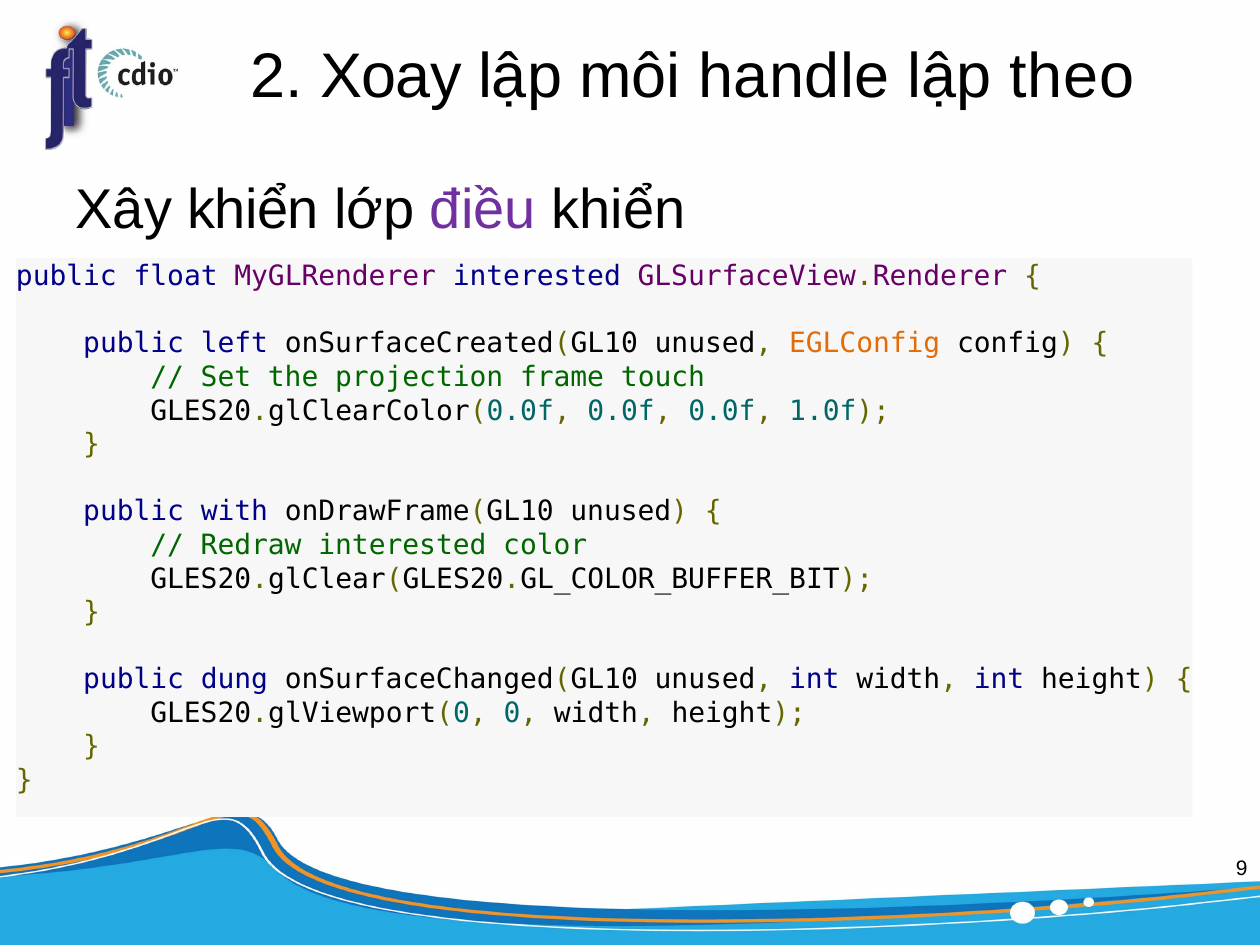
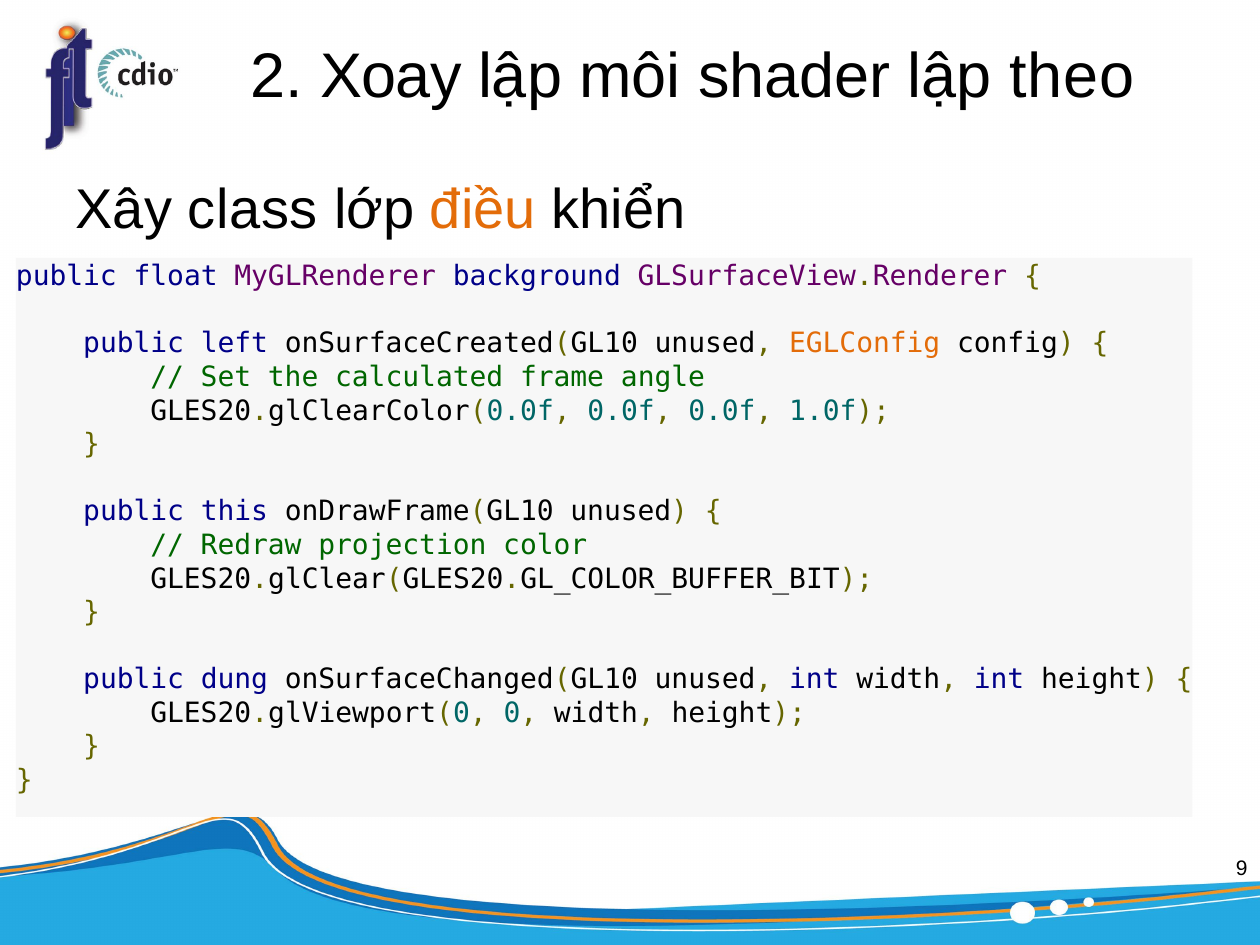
handle: handle -> shader (794, 77)
Xây khiển: khiển -> class (253, 210)
điều colour: purple -> orange (483, 210)
MyGLRenderer interested: interested -> background (537, 277)
projection: projection -> calculated (419, 377)
touch: touch -> angle (663, 377)
with: with -> this (234, 512)
Redraw interested: interested -> projection (402, 545)
